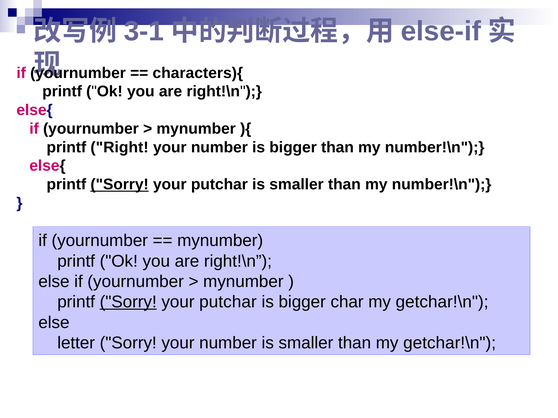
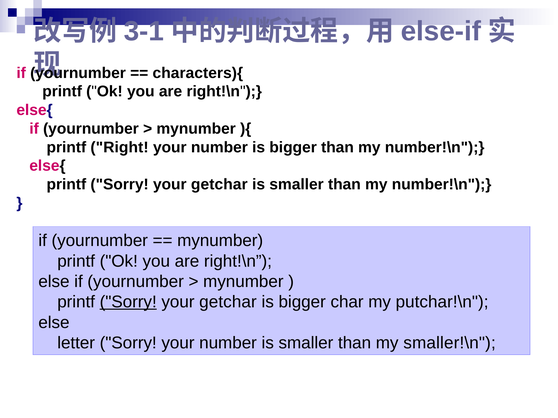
Sorry underline: present -> none (120, 185)
putchar: putchar -> getchar (219, 185)
putchar: putchar -> getchar (228, 302)
getchar!\n: getchar!\n -> putchar!\n (442, 302)
than my getchar!\n: getchar!\n -> smaller!\n (450, 343)
